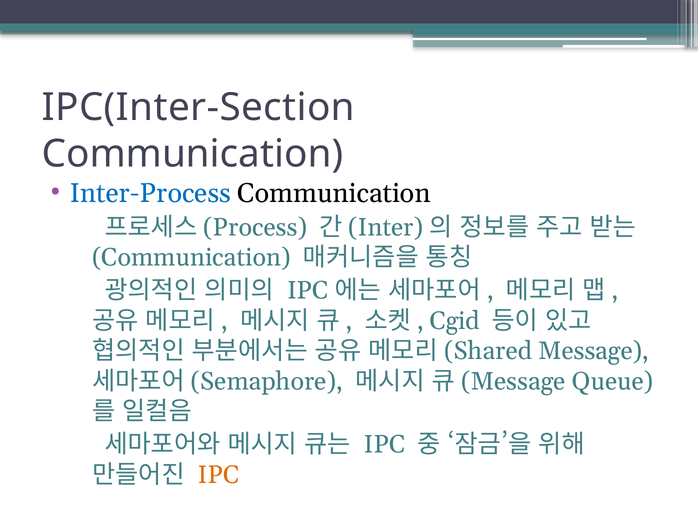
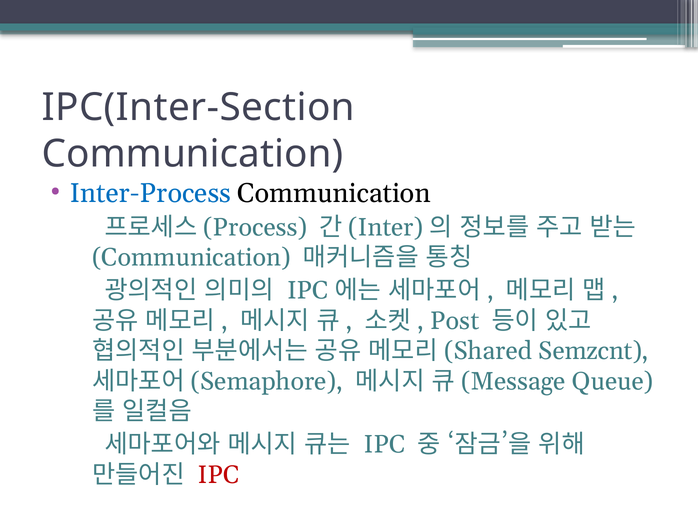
Cgid: Cgid -> Post (455, 321)
Message: Message -> Semzcnt (594, 351)
IPC colour: orange -> red (219, 475)
